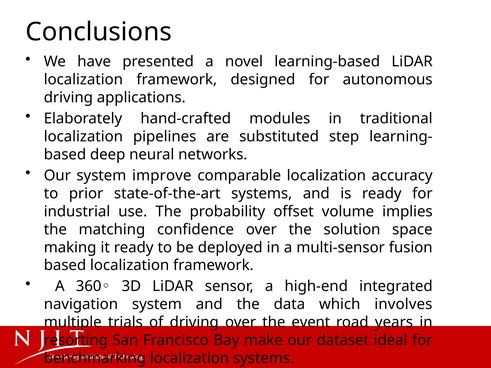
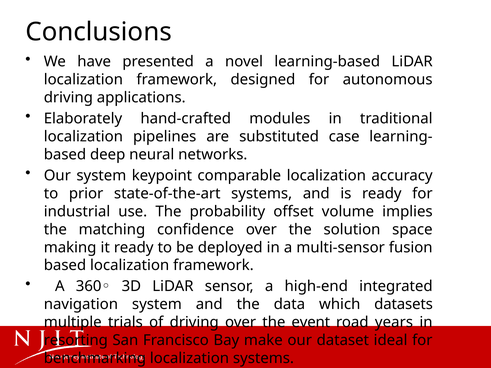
step: step -> case (344, 137)
improve: improve -> keypoint (162, 176)
involves: involves -> datasets (404, 305)
